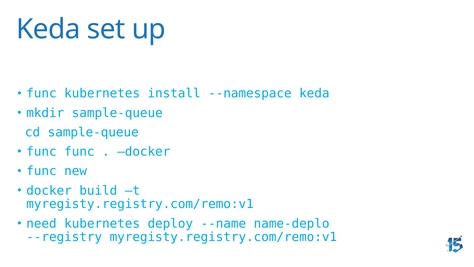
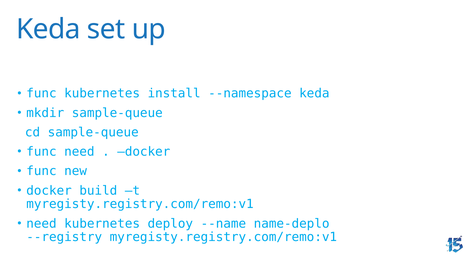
func func: func -> need (79, 151)
